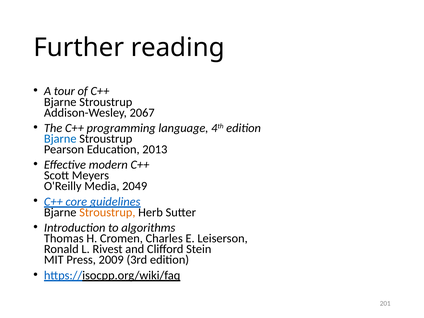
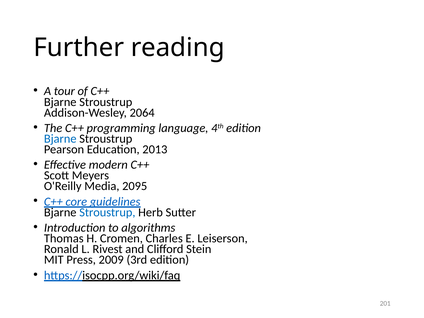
2067: 2067 -> 2064 (142, 113)
2049: 2049 -> 2095 (135, 186)
Stroustrup colour: orange -> blue (107, 212)
